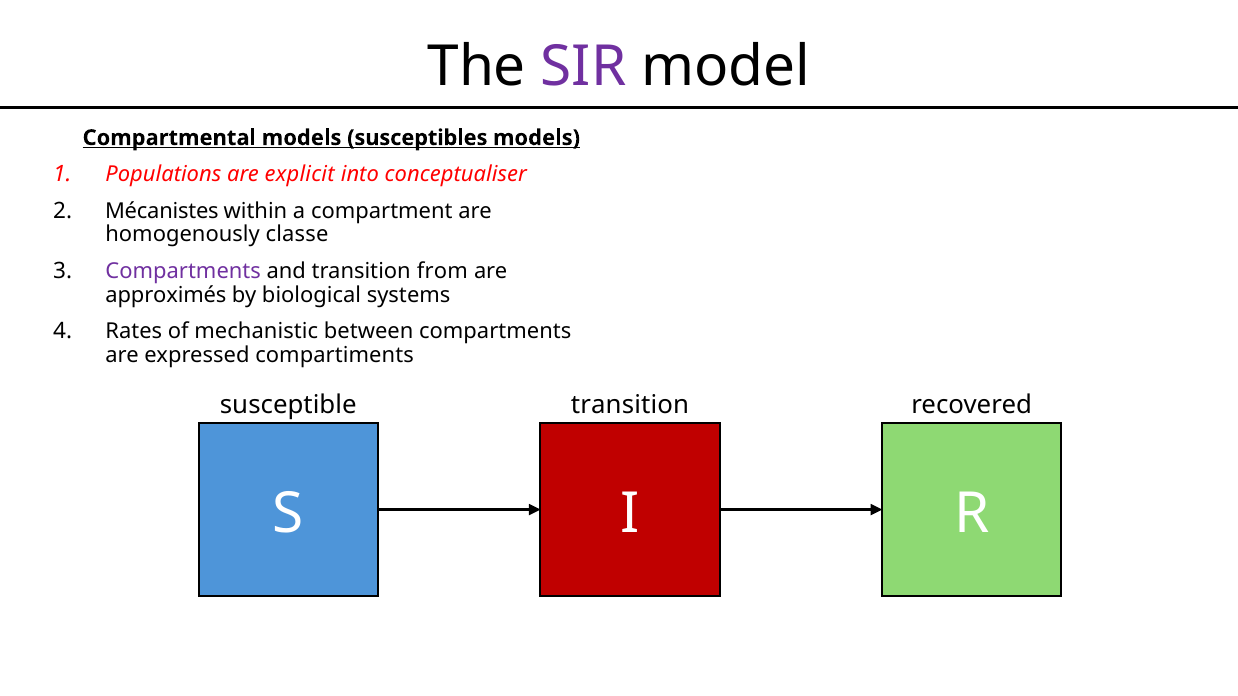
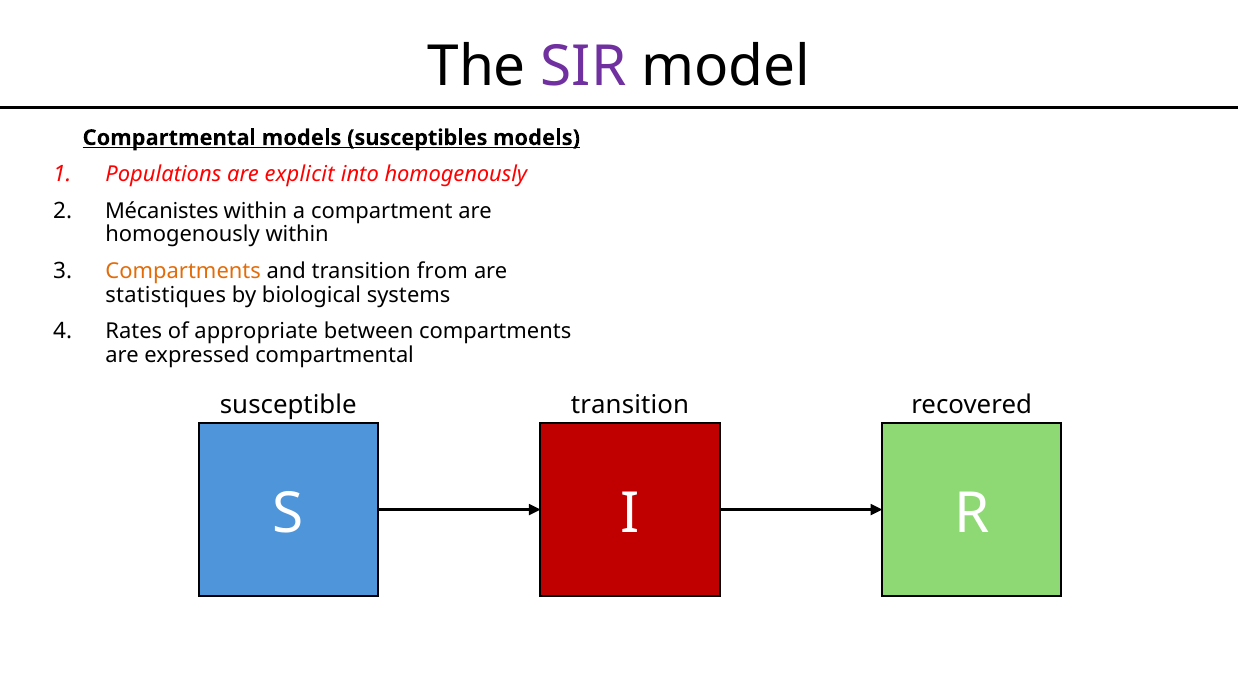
into conceptualiser: conceptualiser -> homogenously (456, 174)
homogenously classe: classe -> within (297, 235)
Compartments colour: purple -> orange (183, 271)
approximés: approximés -> statistiques (166, 295)
mechanistic: mechanistic -> appropriate (256, 332)
expressed compartiments: compartiments -> compartmental (335, 355)
